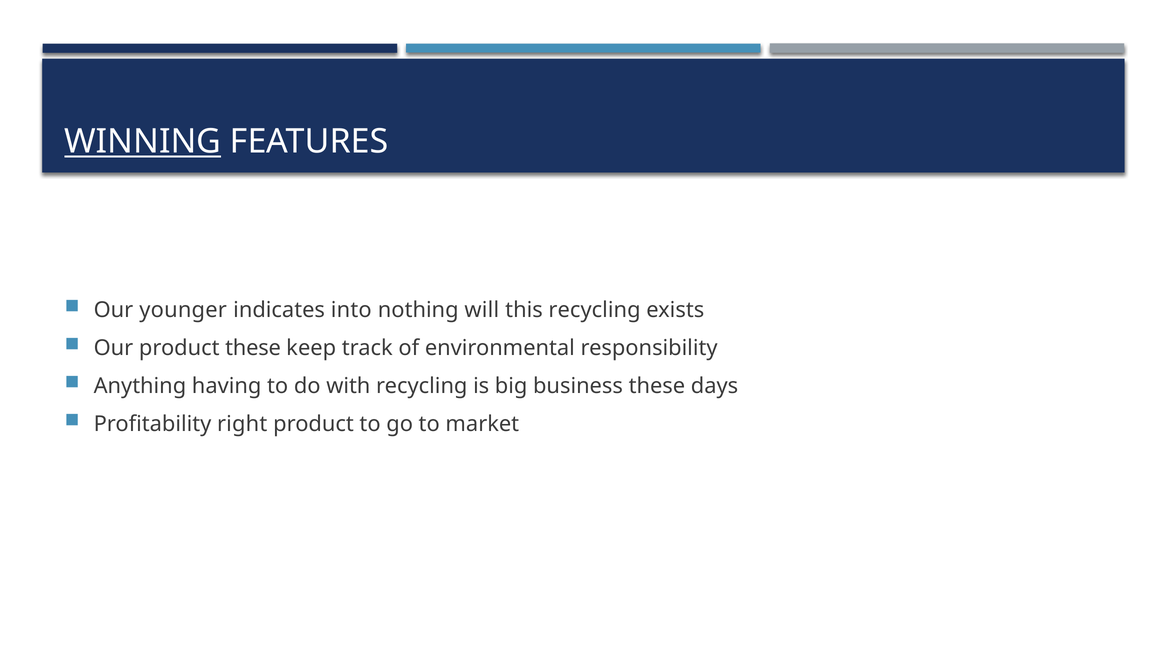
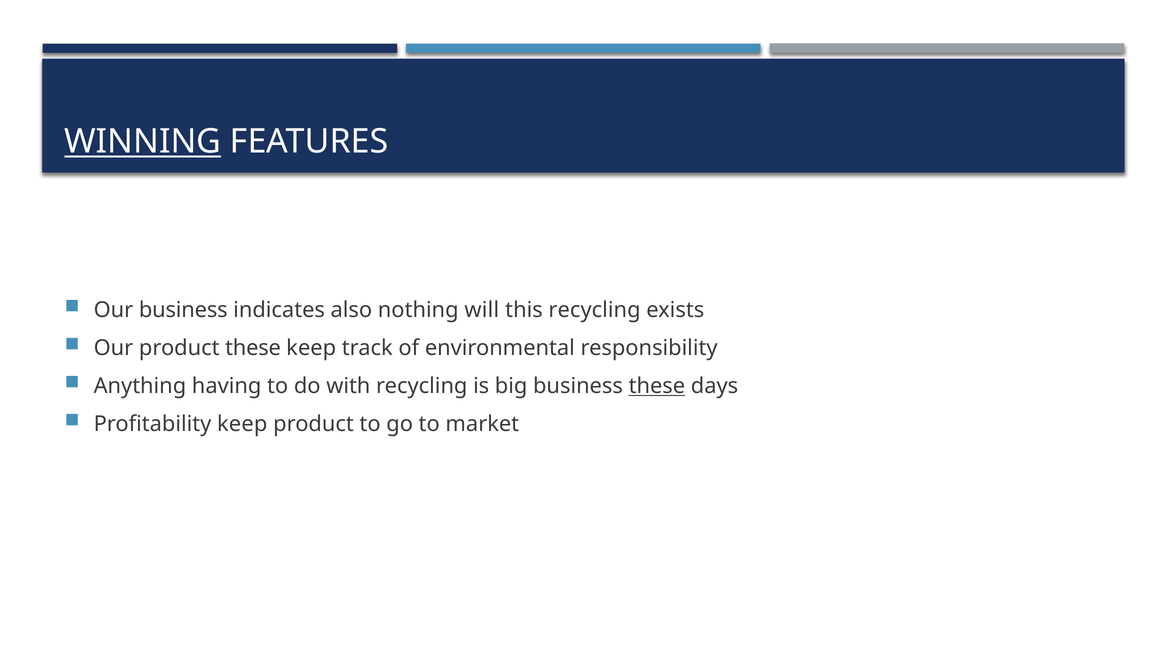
Our younger: younger -> business (183, 310)
into: into -> also (351, 310)
these underline: none -> present (657, 386)
Profitability right: right -> keep (242, 424)
